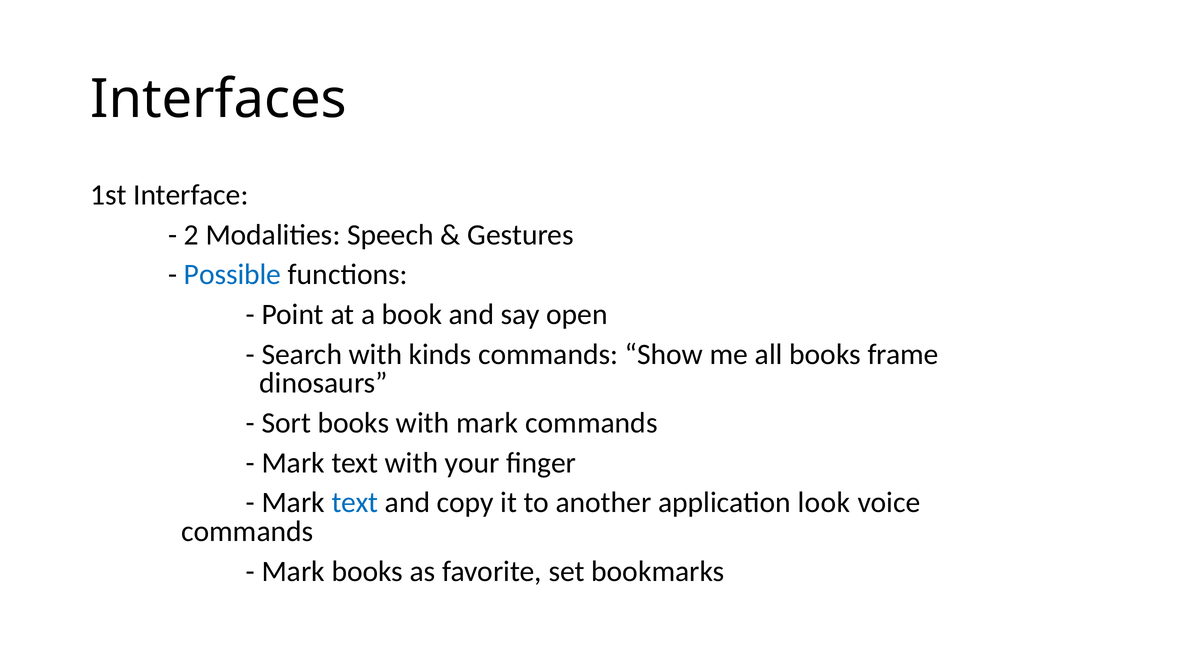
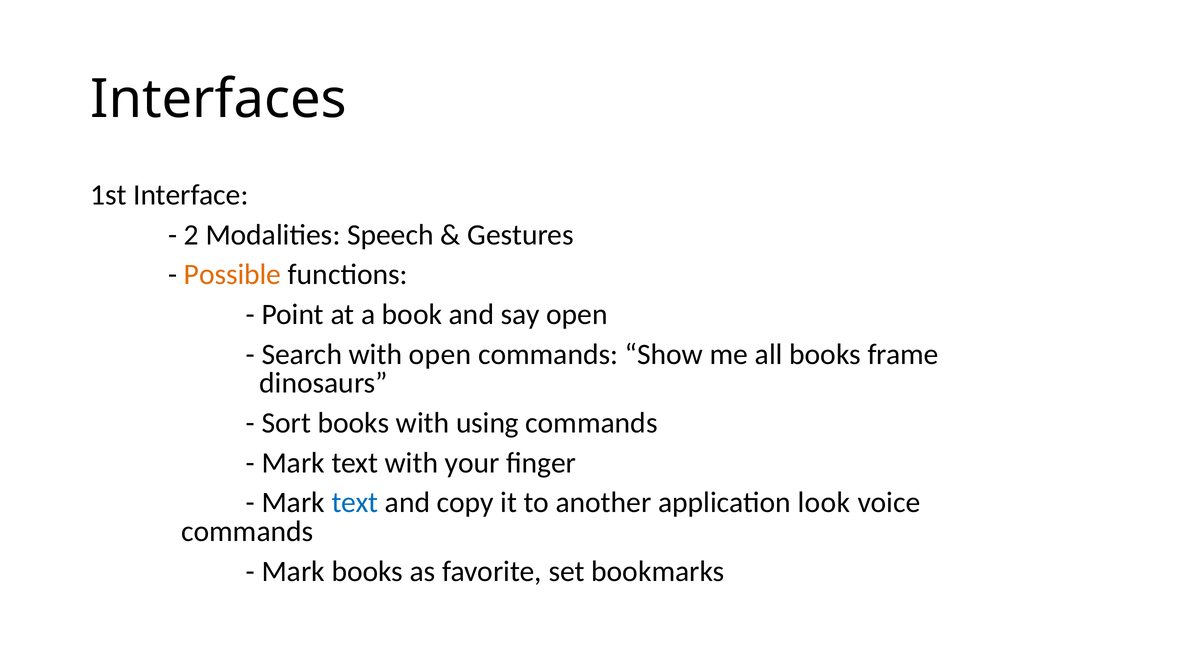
Possible colour: blue -> orange (233, 275)
with kinds: kinds -> open (440, 355)
with mark: mark -> using (487, 423)
